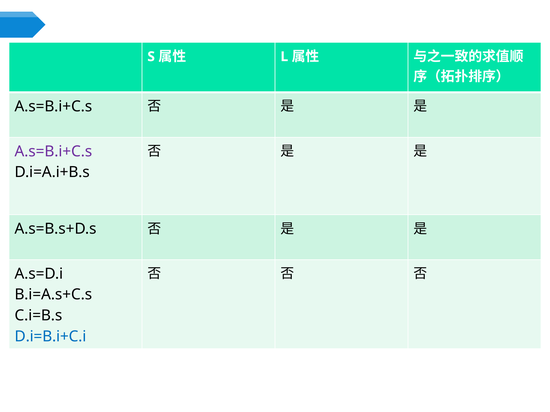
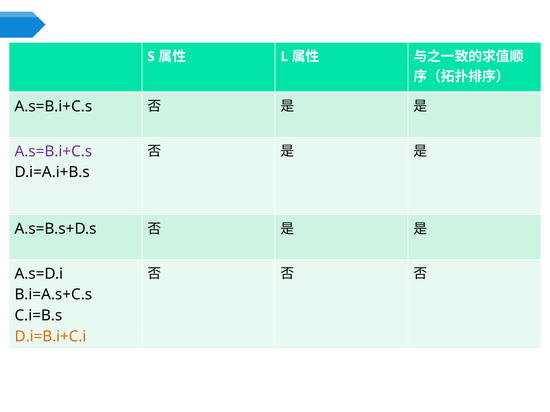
D.i=B.i+C.i colour: blue -> orange (50, 337)
